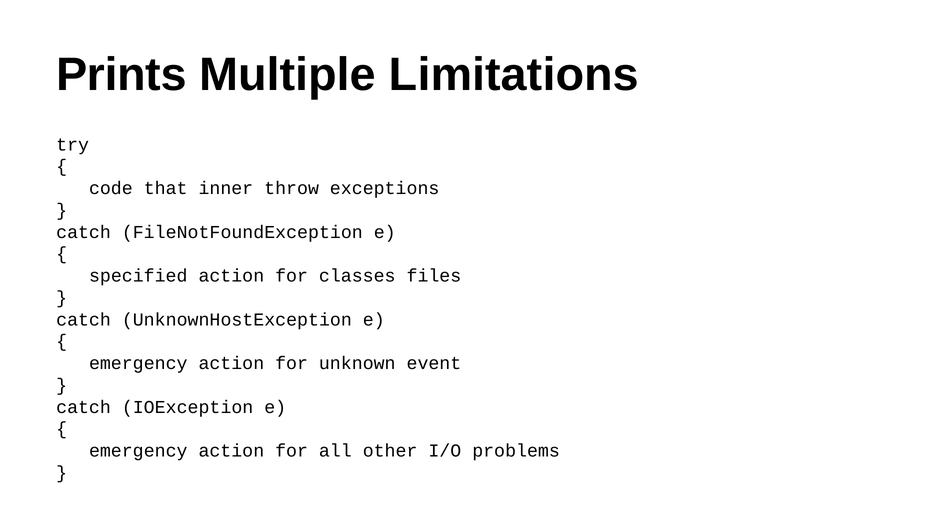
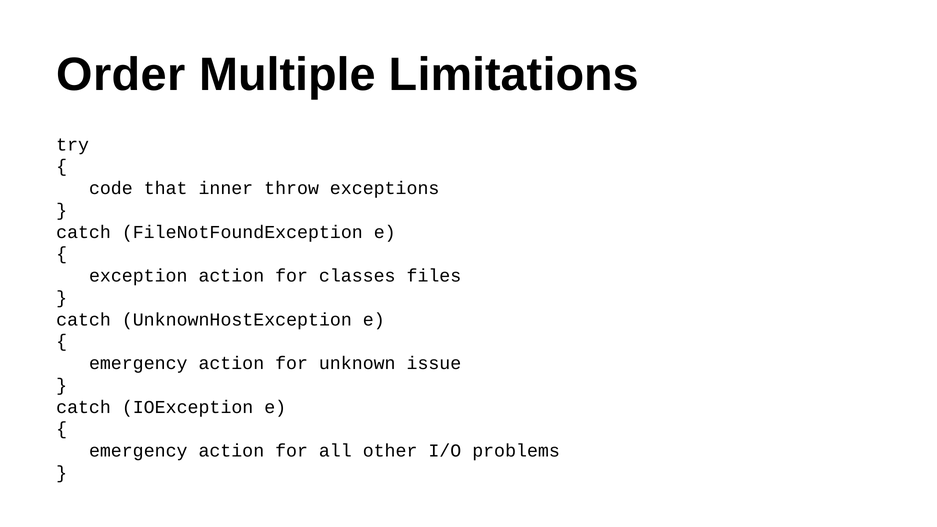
Prints: Prints -> Order (121, 75)
specified: specified -> exception (138, 276)
event: event -> issue (434, 363)
